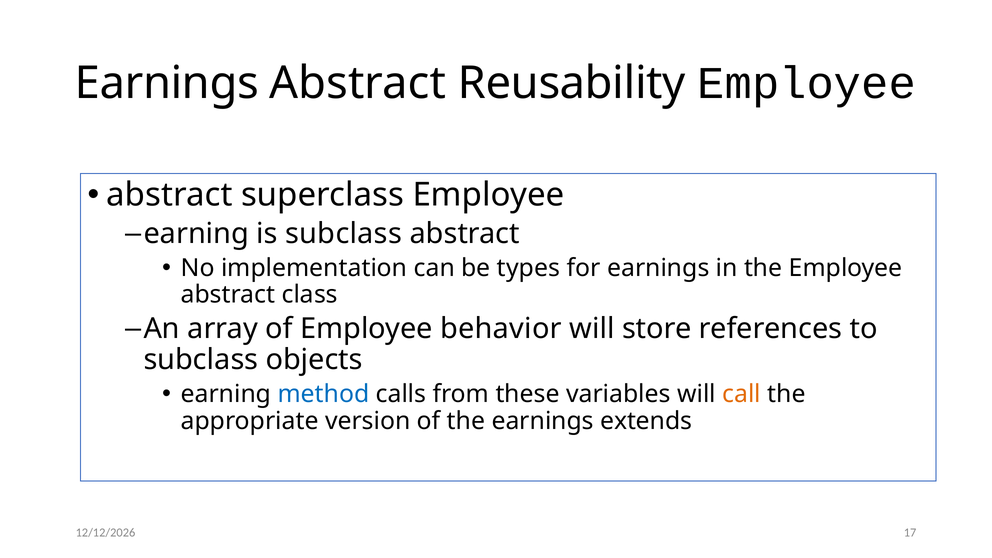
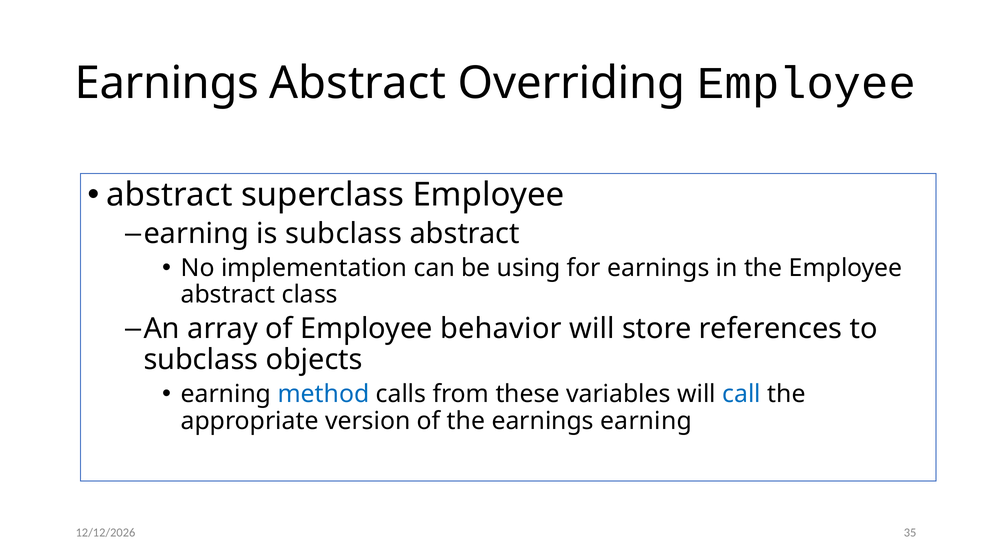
Reusability: Reusability -> Overriding (572, 83)
types: types -> using (529, 268)
call colour: orange -> blue (742, 394)
earnings extends: extends -> earning (646, 421)
17: 17 -> 35 (910, 533)
